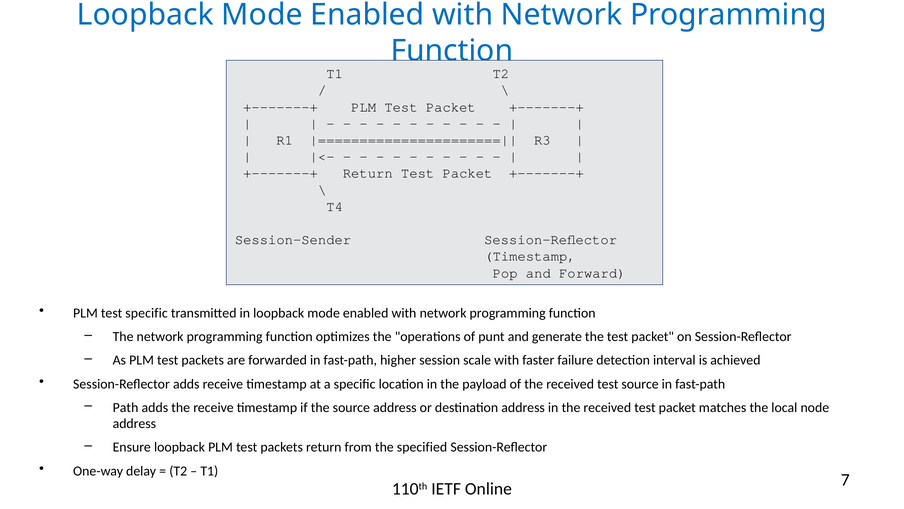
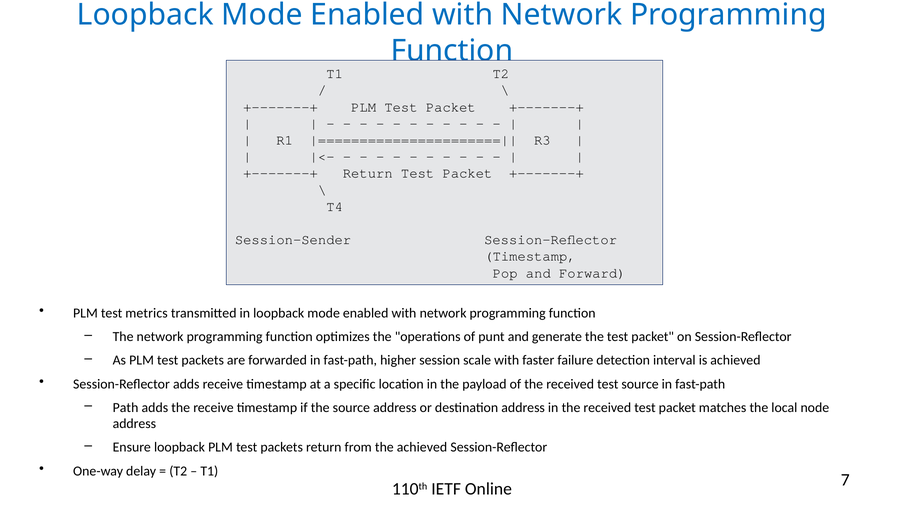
test specific: specific -> metrics (147, 313)
the specified: specified -> achieved (422, 447)
